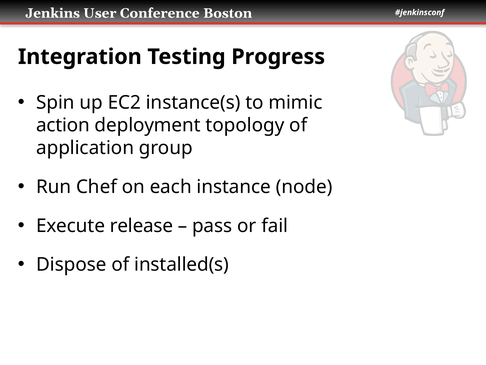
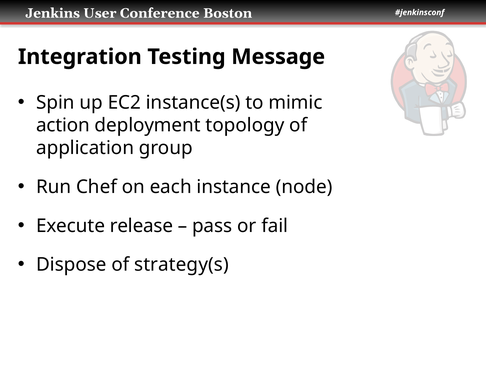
Progress: Progress -> Message (278, 57)
installed(s: installed(s -> strategy(s (181, 264)
